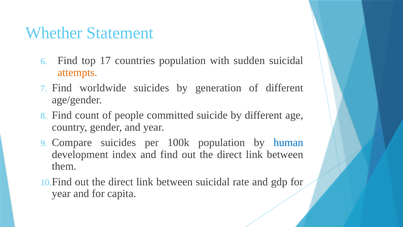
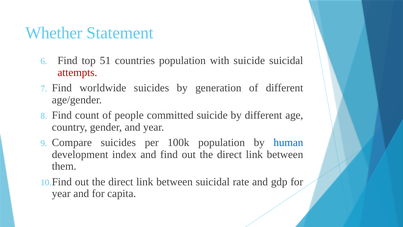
17: 17 -> 51 (105, 61)
with sudden: sudden -> suicide (249, 61)
attempts colour: orange -> red (77, 72)
